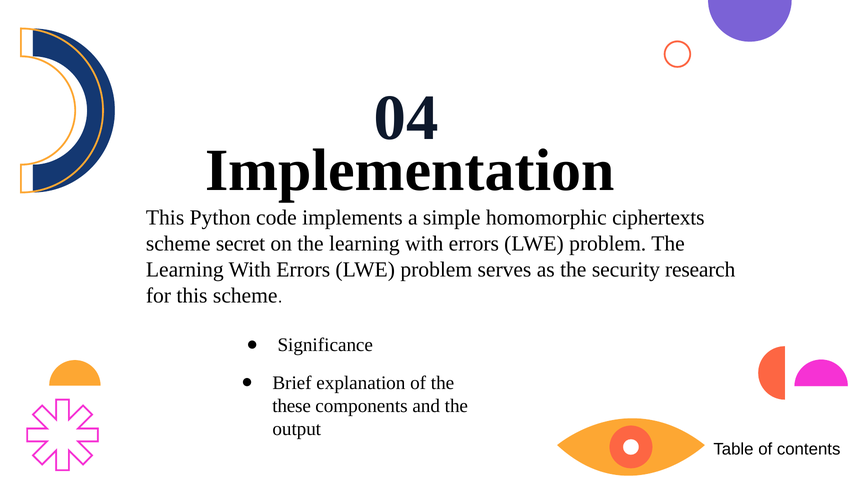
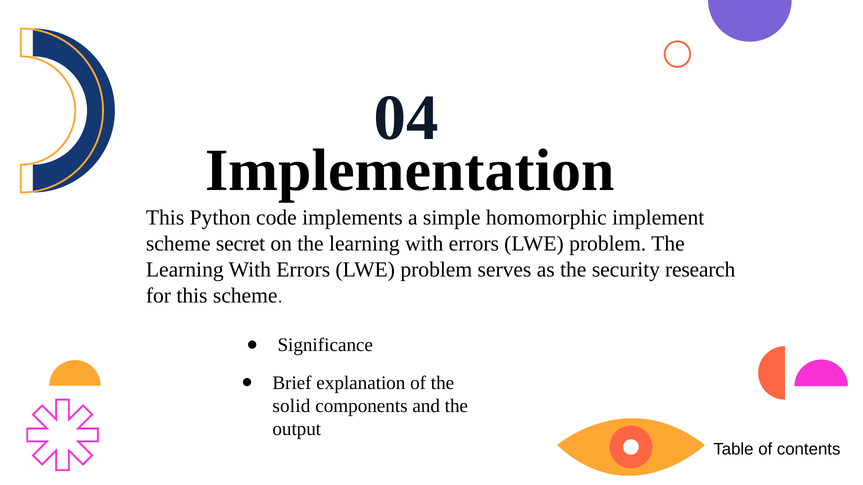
ciphertexts: ciphertexts -> implement (658, 218)
these: these -> solid (291, 406)
